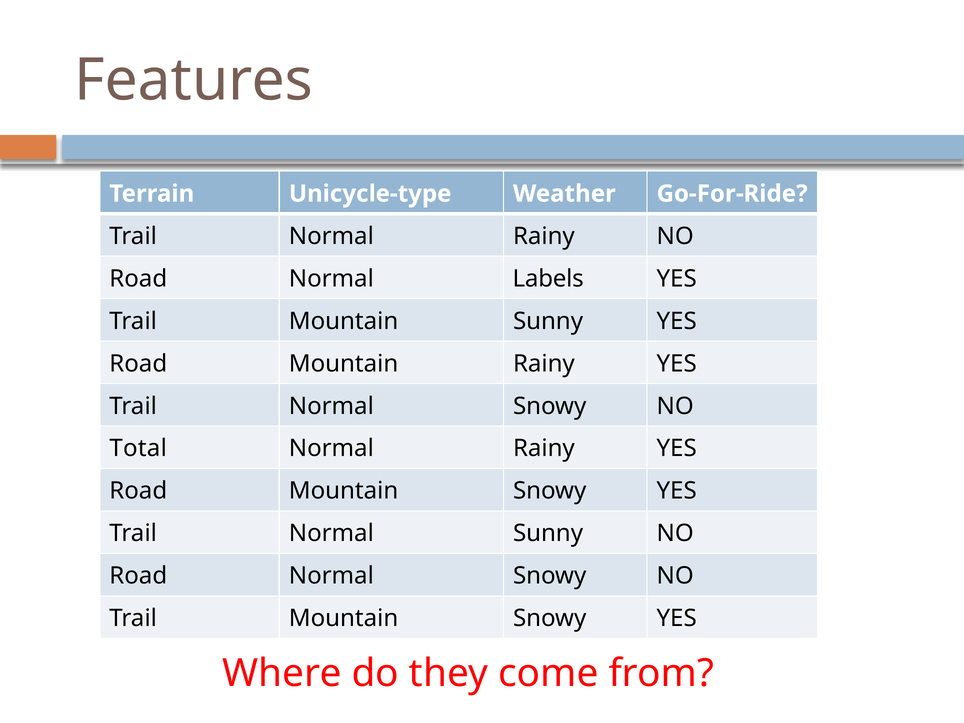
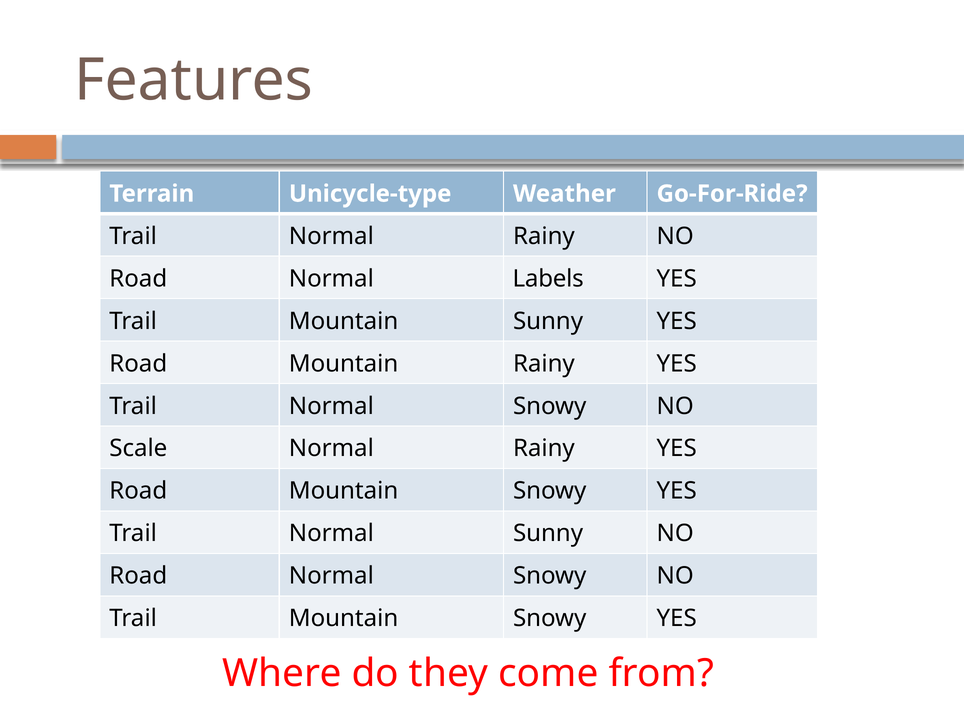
Total: Total -> Scale (138, 449)
